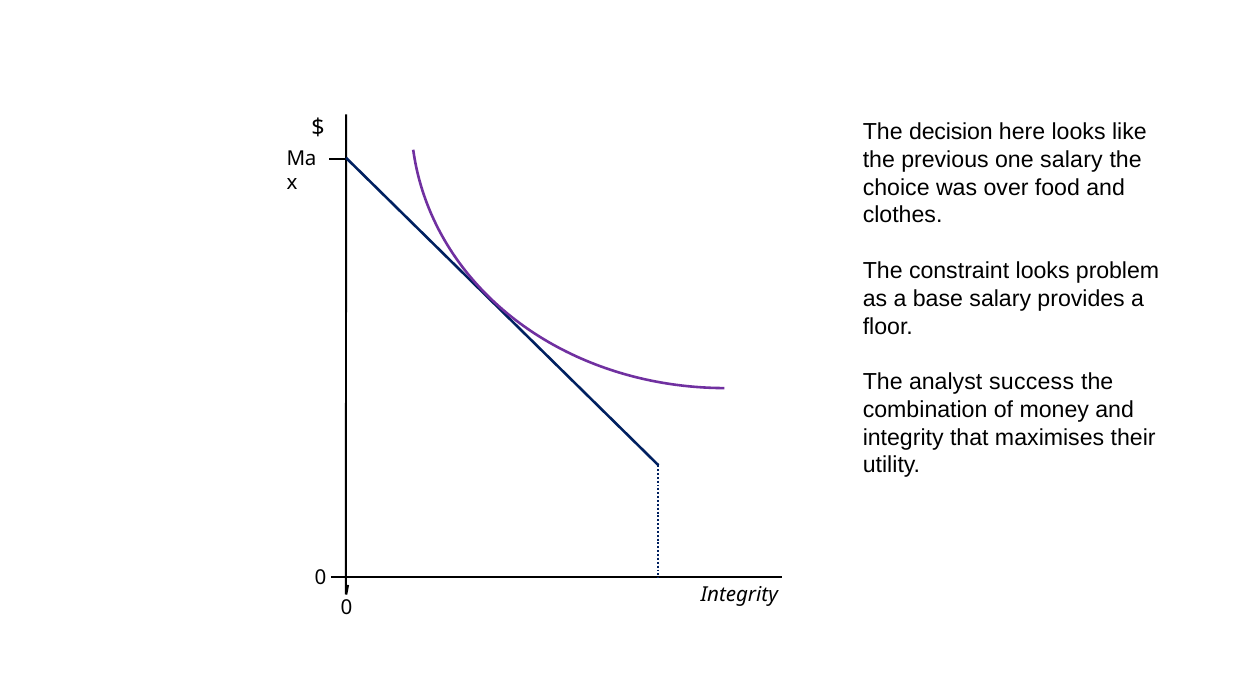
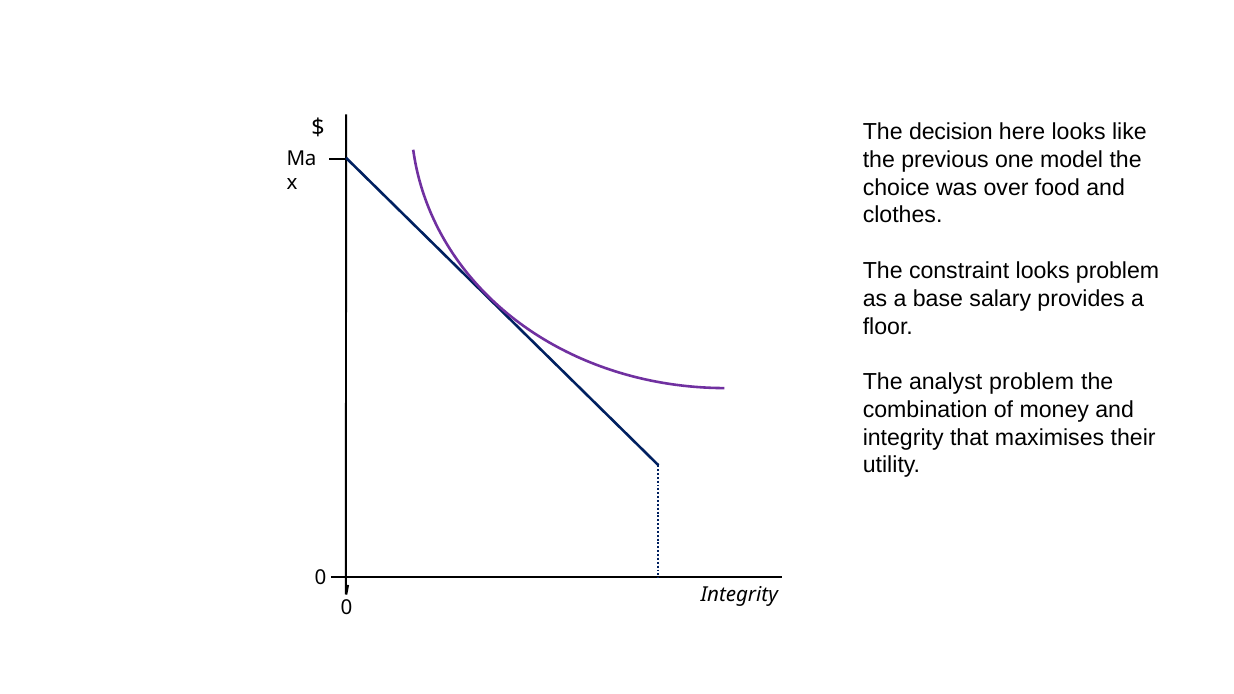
one salary: salary -> model (1072, 160)
analyst success: success -> problem (1032, 382)
